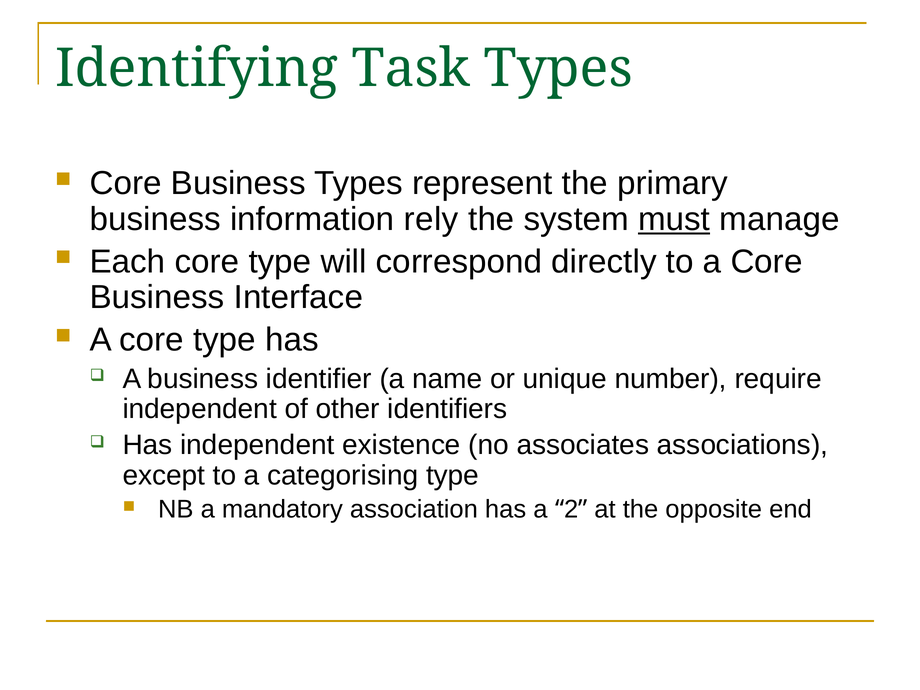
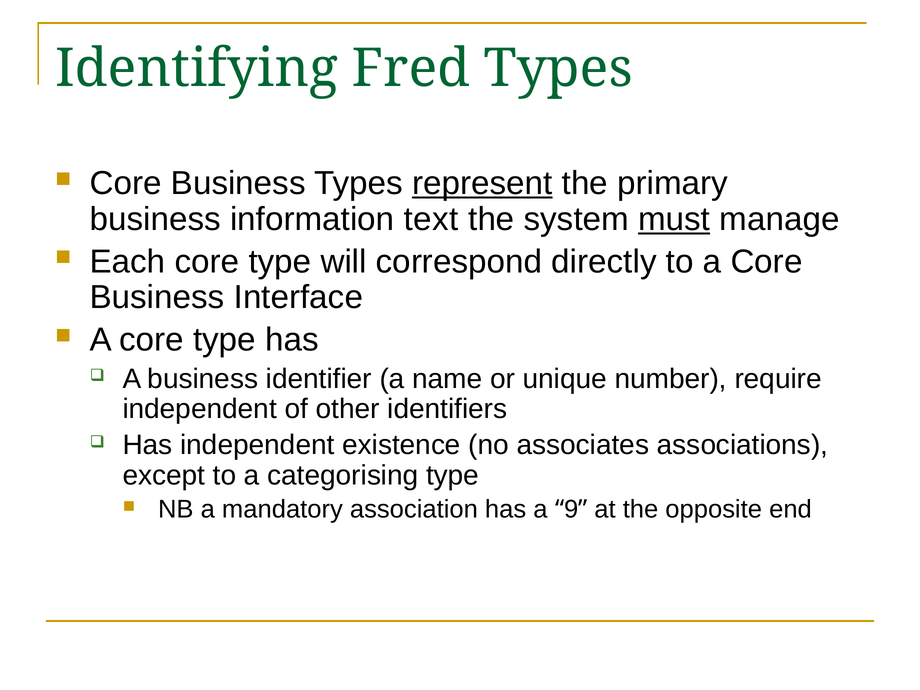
Task: Task -> Fred (411, 69)
represent underline: none -> present (482, 183)
rely: rely -> text (431, 219)
2: 2 -> 9 (571, 510)
